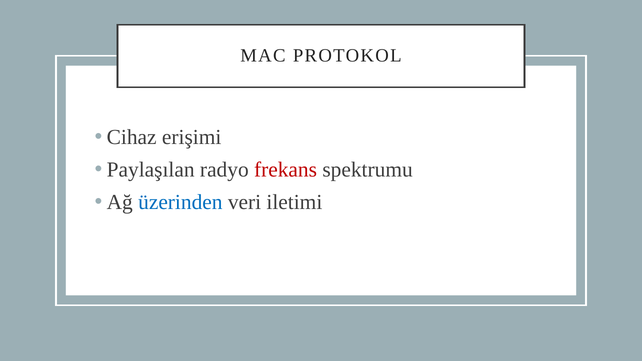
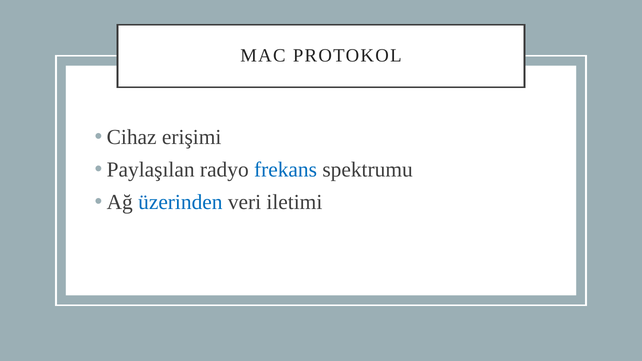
frekans colour: red -> blue (286, 170)
